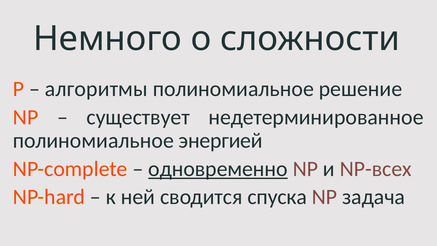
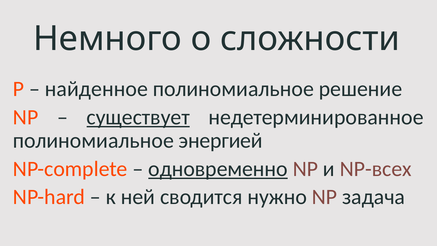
алгоритмы: алгоритмы -> найденное (96, 89)
существует underline: none -> present (138, 117)
спуска: спуска -> нужно (277, 197)
